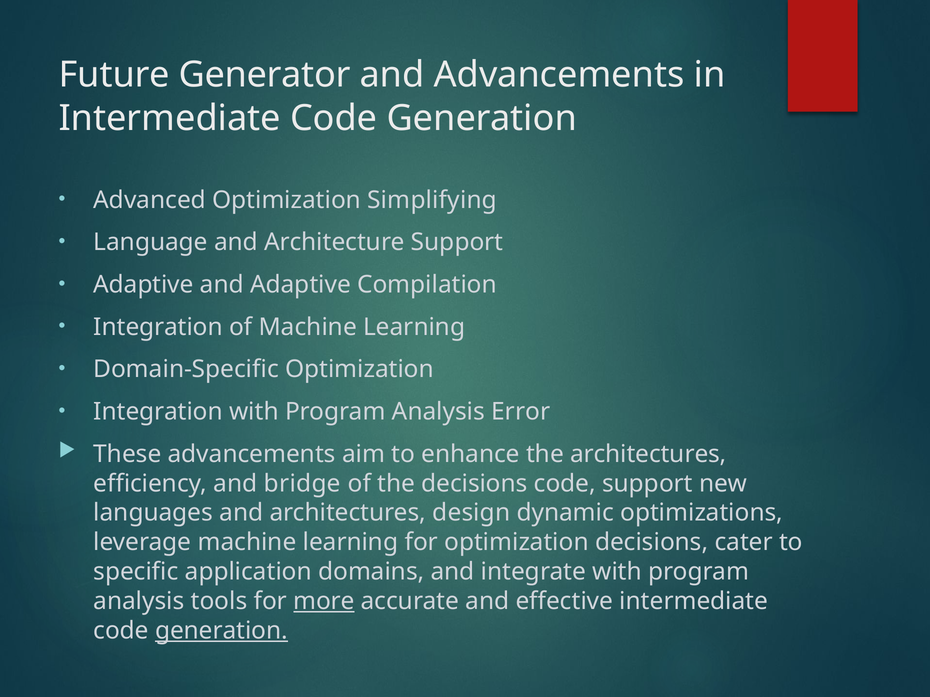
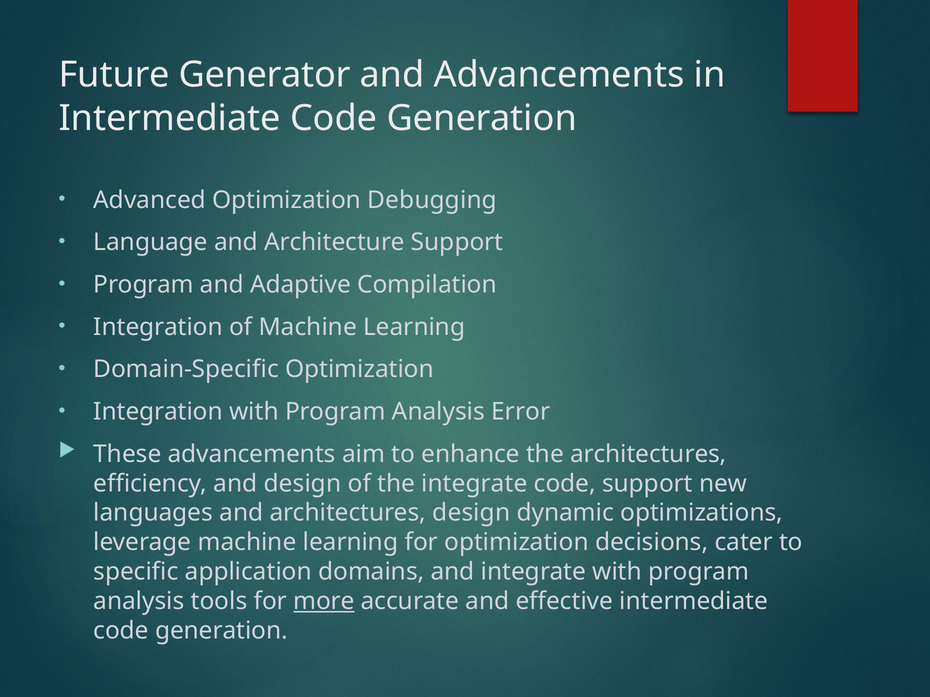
Simplifying: Simplifying -> Debugging (432, 200)
Adaptive: Adaptive -> Program (144, 285)
and bridge: bridge -> design (302, 484)
the decisions: decisions -> integrate (474, 484)
generation underline: present -> none (221, 631)
